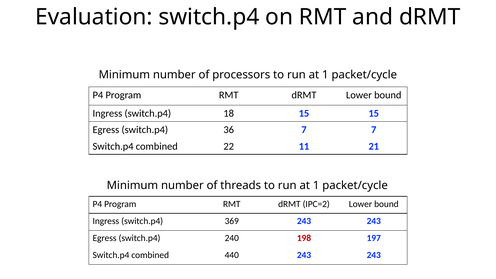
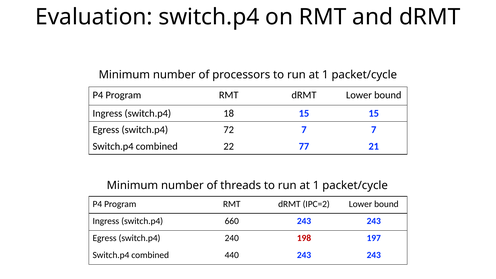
36: 36 -> 72 (229, 130)
11: 11 -> 77 (304, 146)
369: 369 -> 660 (232, 221)
